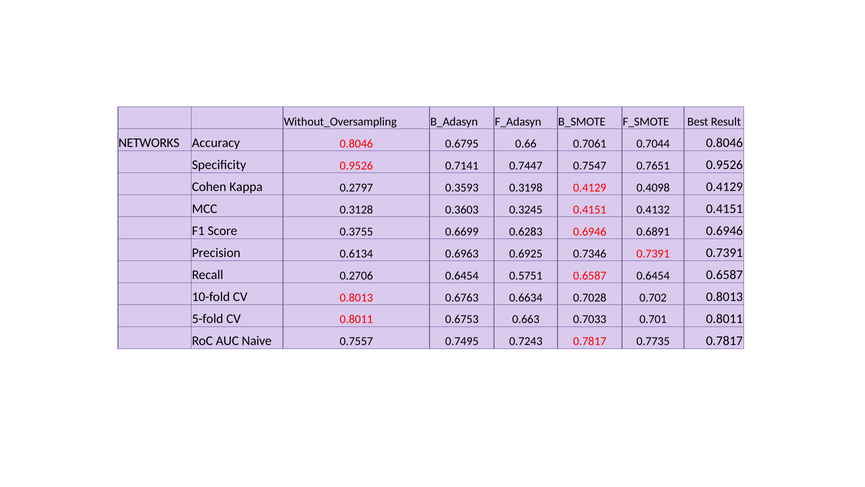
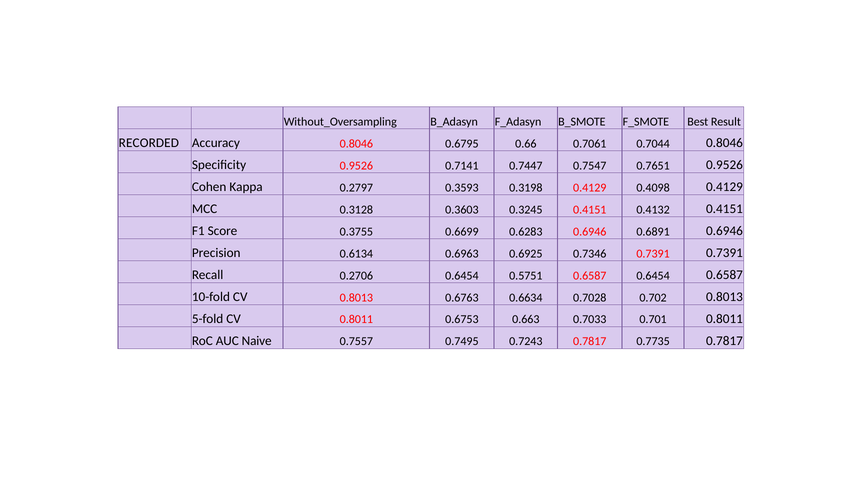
NETWORKS: NETWORKS -> RECORDED (149, 143)
